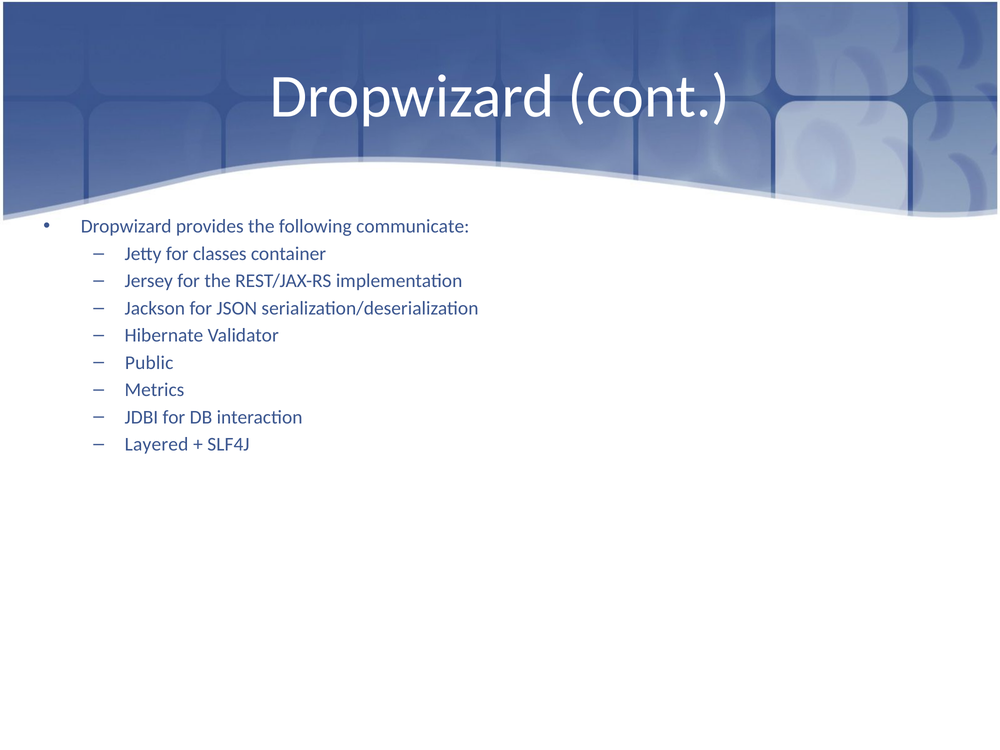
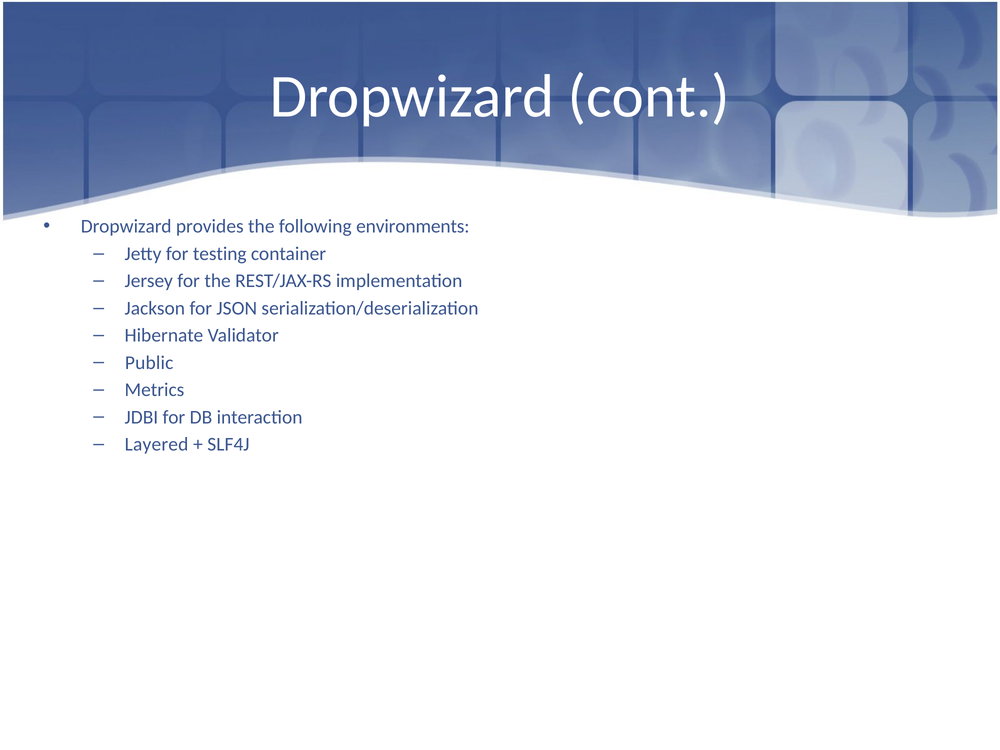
communicate: communicate -> environments (413, 226)
classes: classes -> testing (220, 254)
